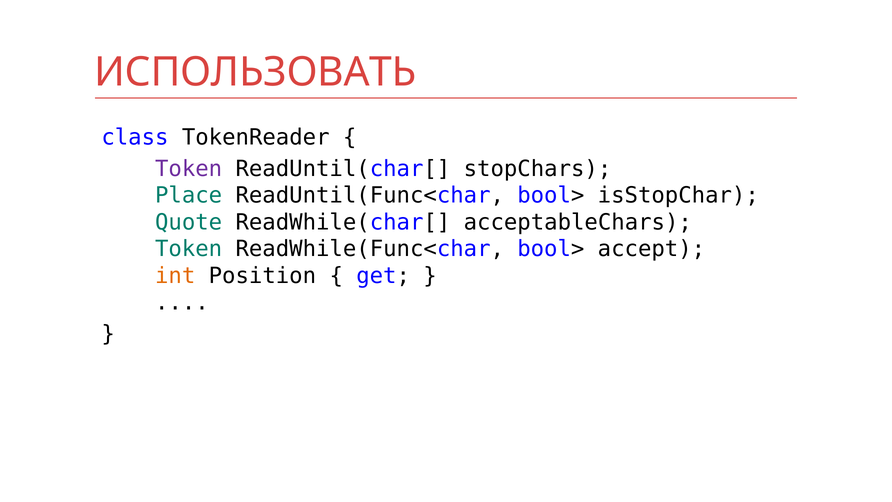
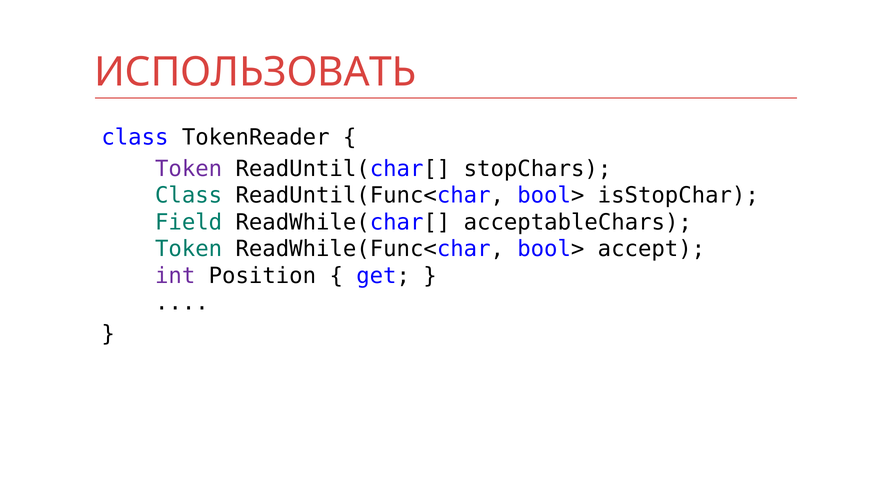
Place: Place -> Class (189, 195)
Quote: Quote -> Field (189, 222)
int colour: orange -> purple (175, 276)
